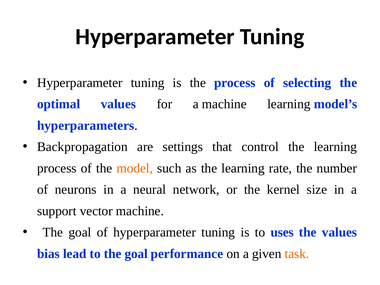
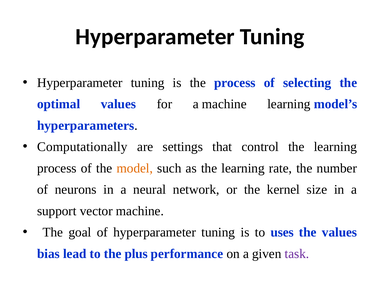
Backpropagation: Backpropagation -> Computationally (82, 147)
to the goal: goal -> plus (136, 254)
task colour: orange -> purple (297, 254)
